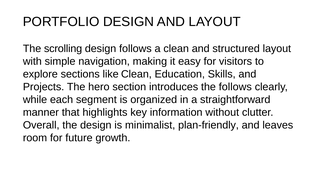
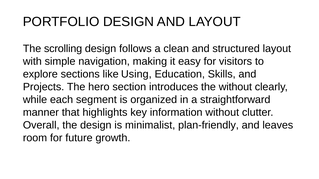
like Clean: Clean -> Using (136, 74)
the follows: follows -> without (235, 87)
